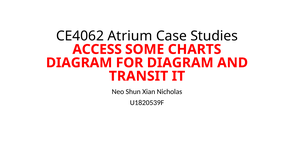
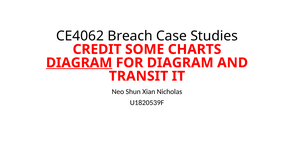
Atrium: Atrium -> Breach (130, 36)
ACCESS: ACCESS -> CREDIT (97, 49)
DIAGRAM underline: none -> present (79, 63)
